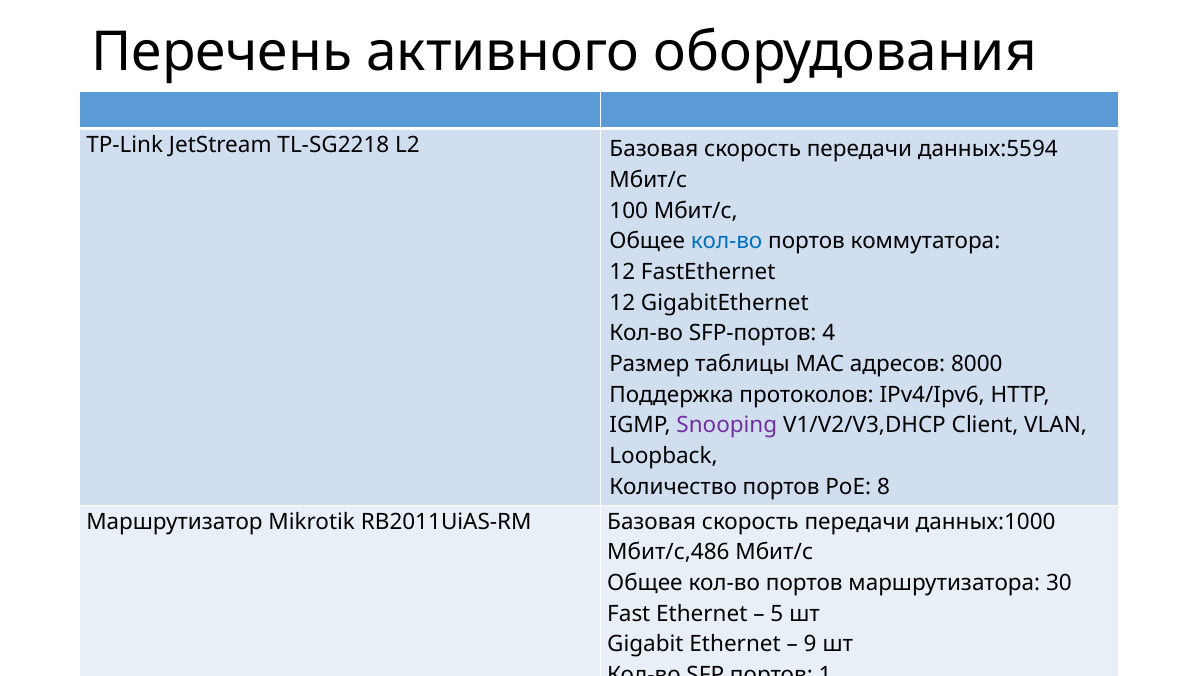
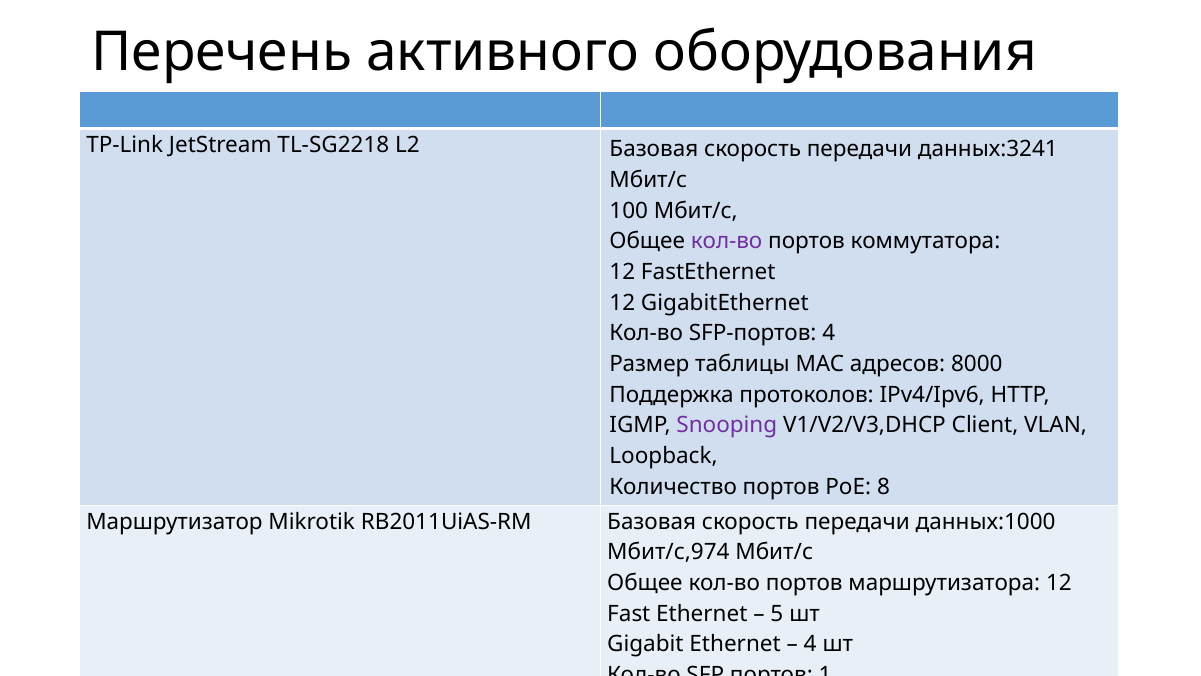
данных:5594: данных:5594 -> данных:3241 (988, 149)
кол-во colour: blue -> purple (727, 241)
Мбит/с,486: Мбит/с,486 -> Мбит/с,974 (668, 552)
маршрутизатора 30: 30 -> 12 (1059, 583)
9: 9 -> 4 (810, 644)
